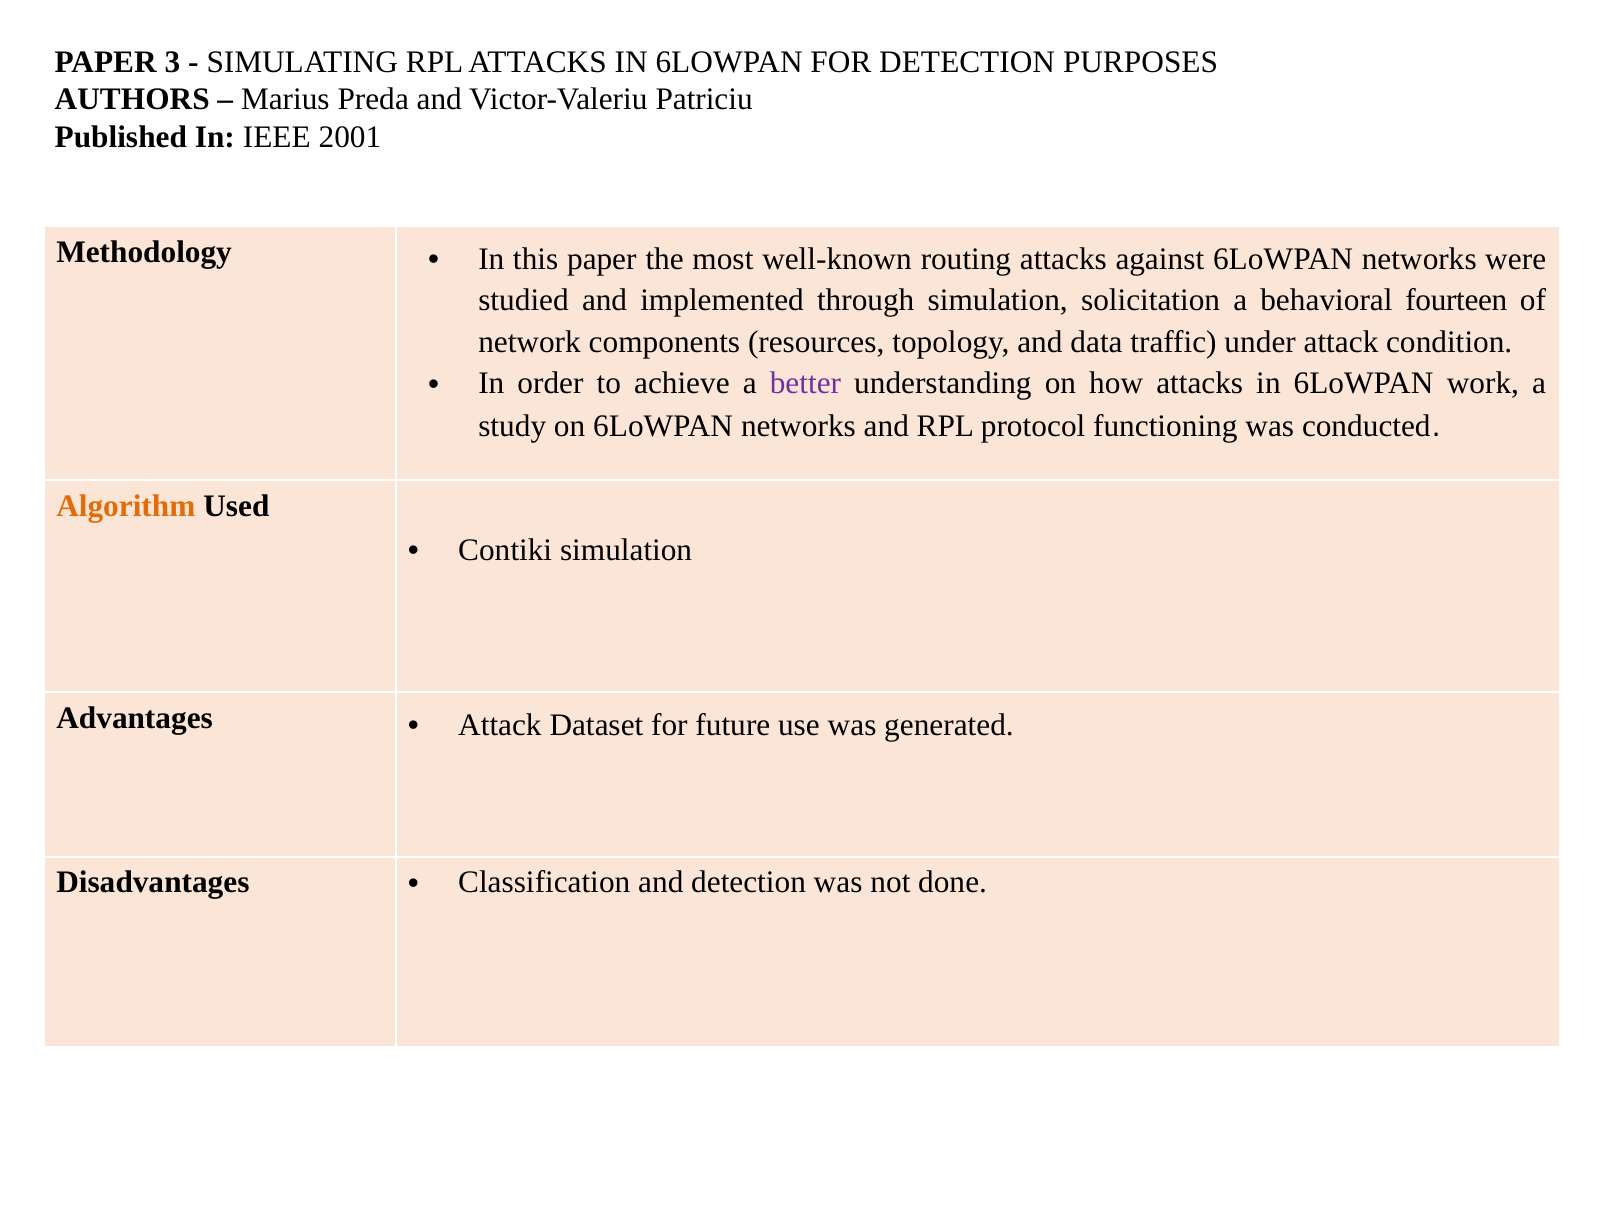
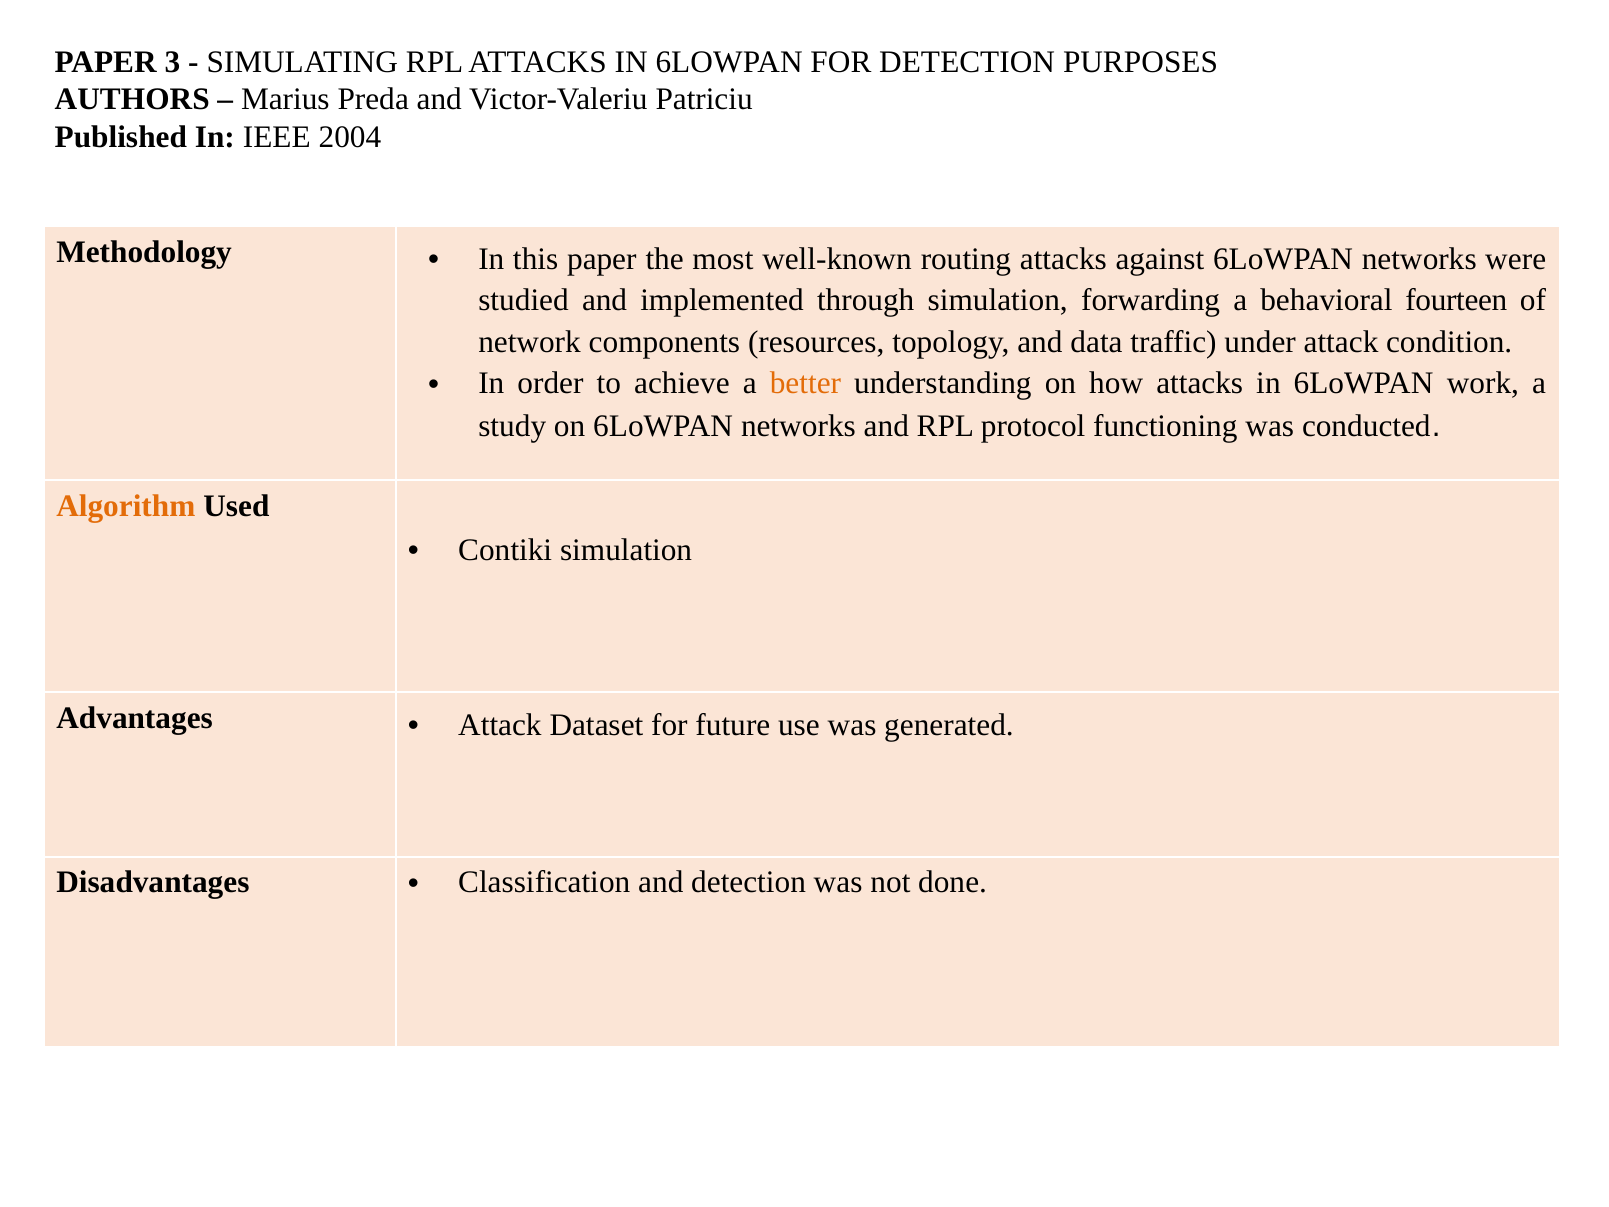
2001: 2001 -> 2004 (350, 137)
solicitation: solicitation -> forwarding (1151, 300)
better colour: purple -> orange (805, 383)
